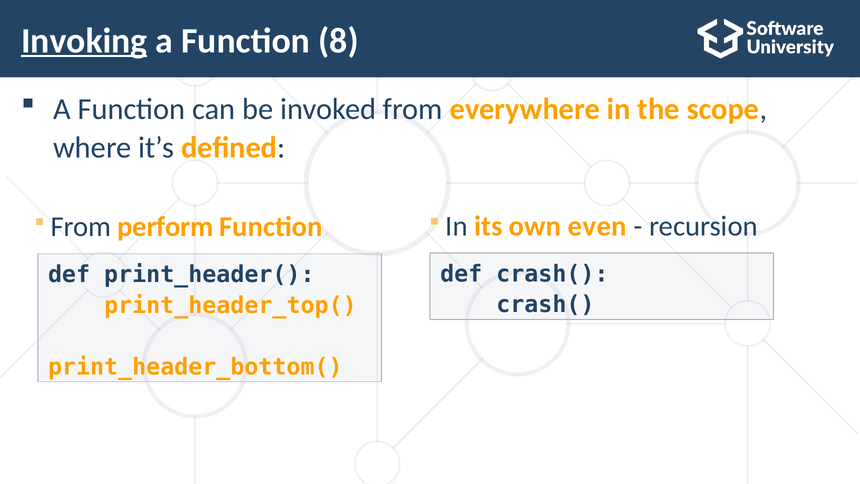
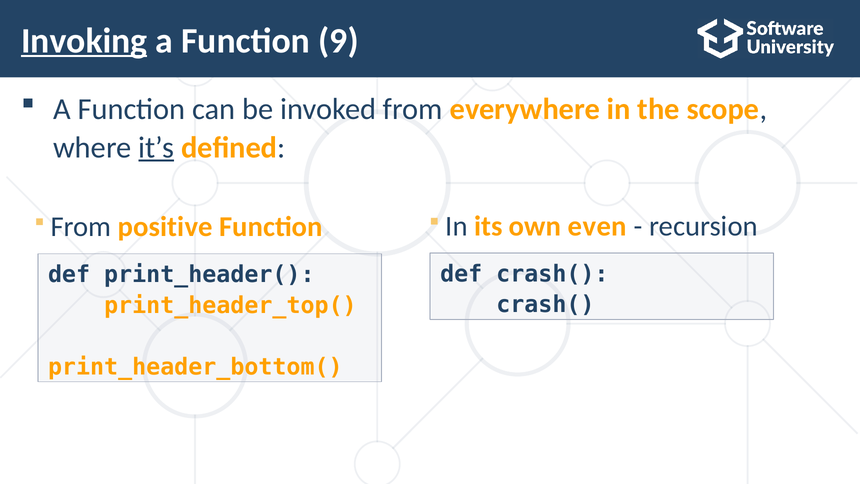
8: 8 -> 9 (338, 41)
it’s underline: none -> present (156, 147)
perform: perform -> positive (165, 227)
